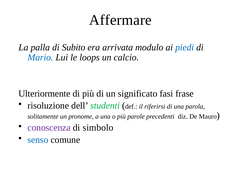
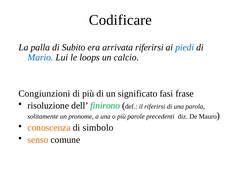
Affermare: Affermare -> Codificare (120, 20)
arrivata modulo: modulo -> riferirsi (149, 47)
Ulteriormente: Ulteriormente -> Congiunzioni (44, 93)
studenti: studenti -> finirono (105, 105)
conoscenza colour: purple -> orange (49, 128)
senso colour: blue -> orange (38, 140)
